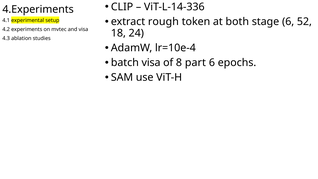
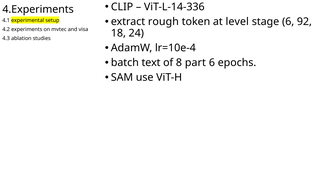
both: both -> level (237, 22)
52: 52 -> 92 (304, 22)
batch visa: visa -> text (151, 63)
